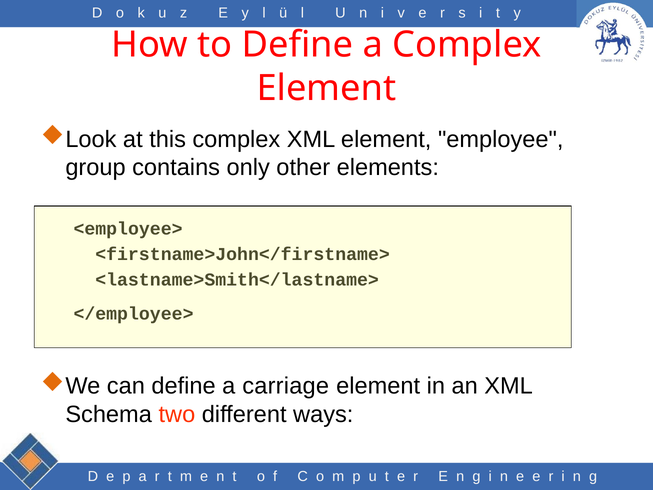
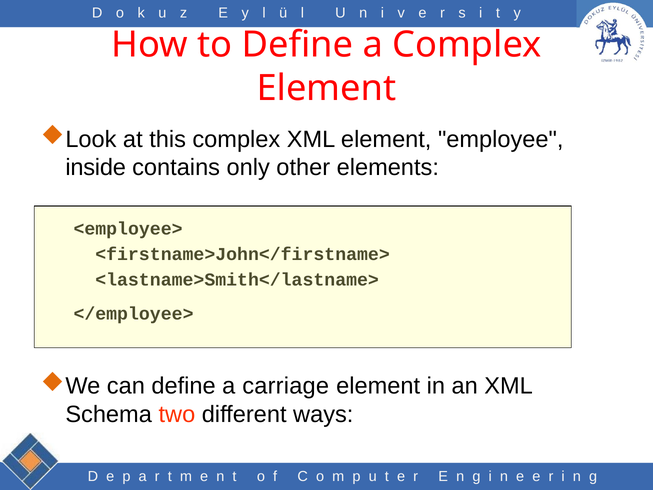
group: group -> inside (96, 168)
